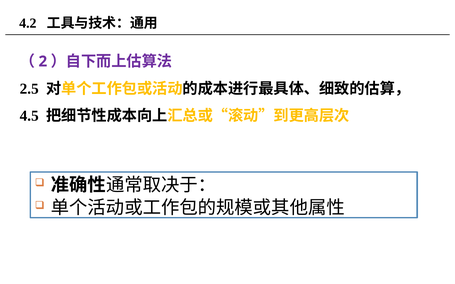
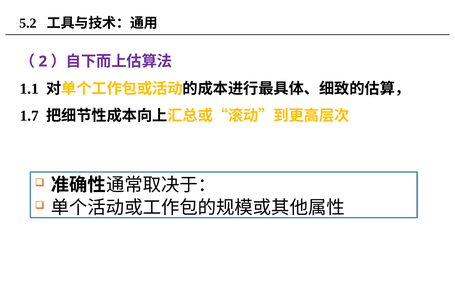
4.2: 4.2 -> 5.2 (28, 23)
2.5: 2.5 -> 1.1 (29, 89)
4.5: 4.5 -> 1.7 (29, 116)
